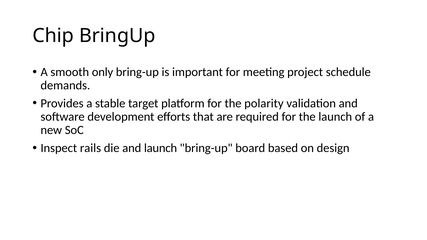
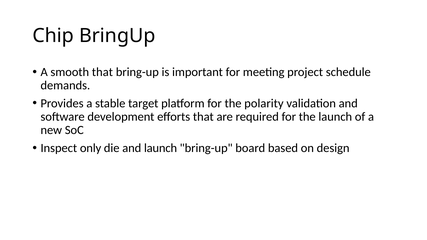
smooth only: only -> that (102, 72)
rails: rails -> only (91, 148)
